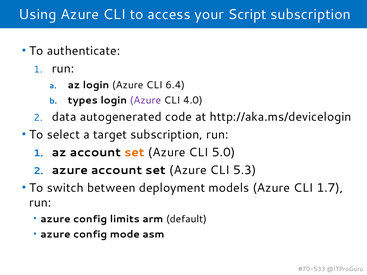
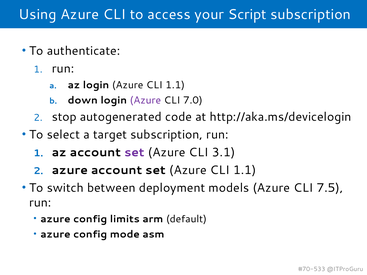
login Azure CLI 6.4: 6.4 -> 1.1 (175, 85)
types: types -> down (83, 100)
4.0: 4.0 -> 7.0 (193, 100)
data: data -> stop (64, 117)
set colour: orange -> purple (134, 153)
5.0: 5.0 -> 3.1 (224, 153)
set Azure CLI 5.3: 5.3 -> 1.1 (245, 170)
1.7: 1.7 -> 7.5 (330, 188)
